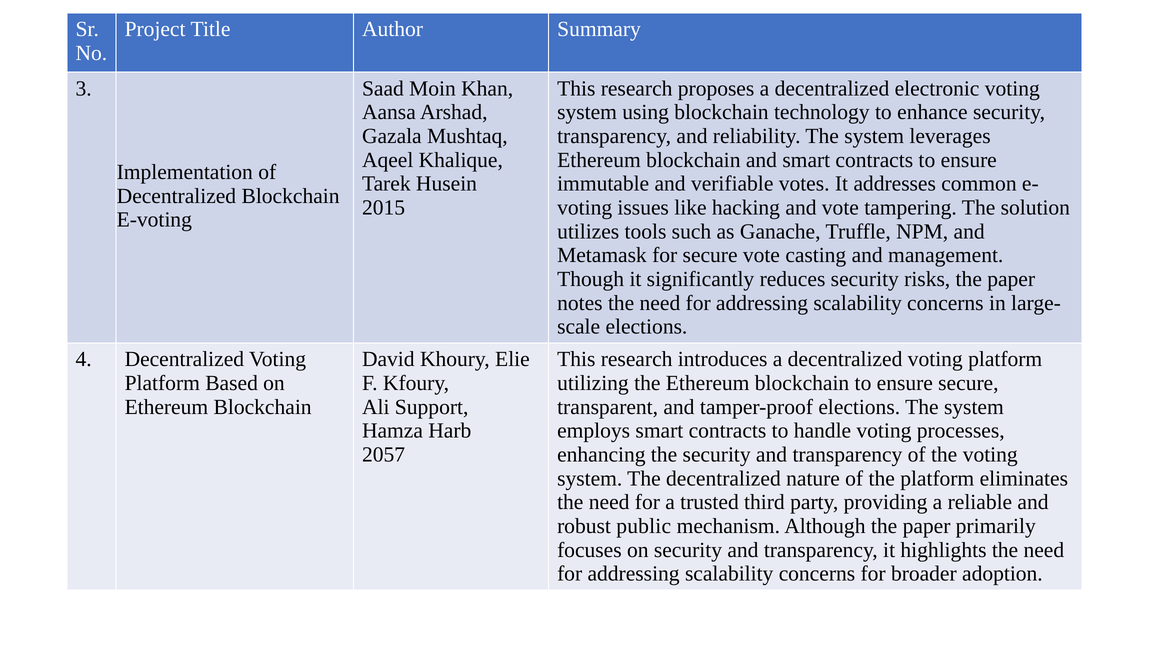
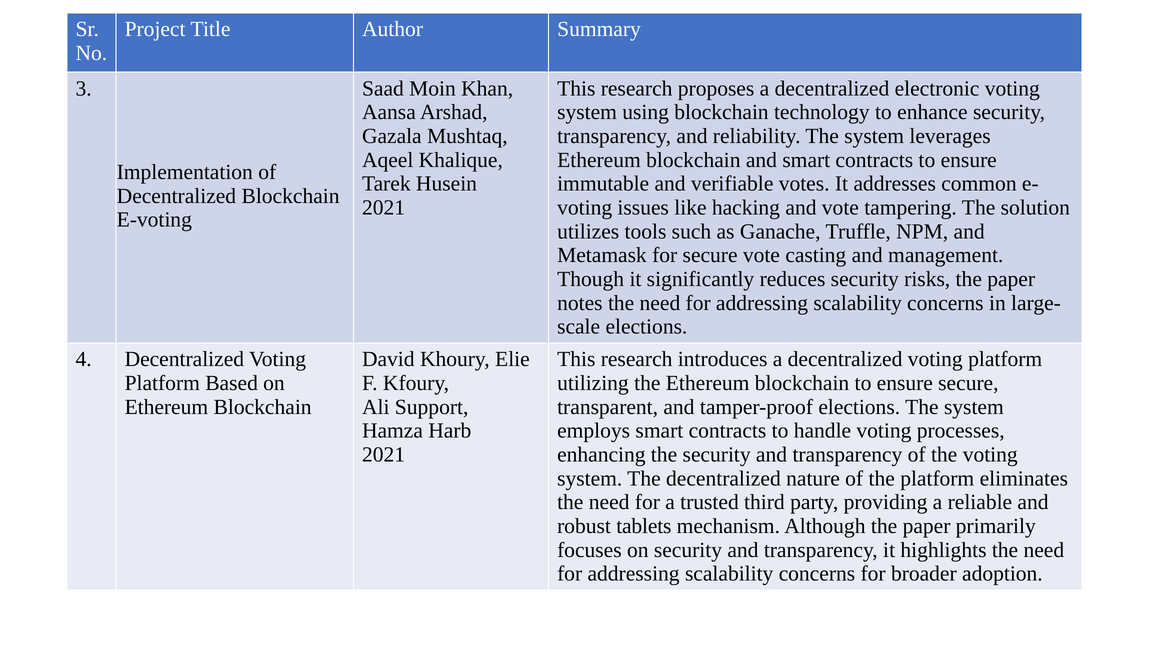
2015: 2015 -> 2021 (384, 208)
2057: 2057 -> 2021 (384, 455)
public: public -> tablets (644, 526)
